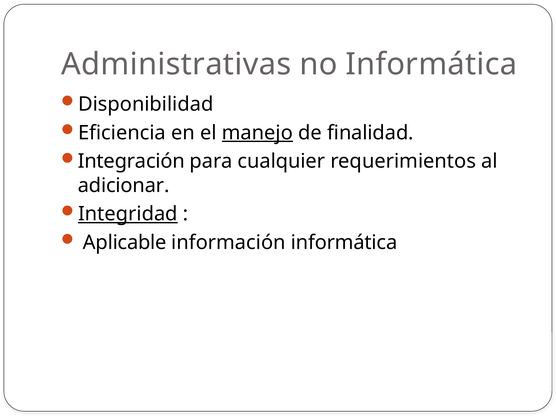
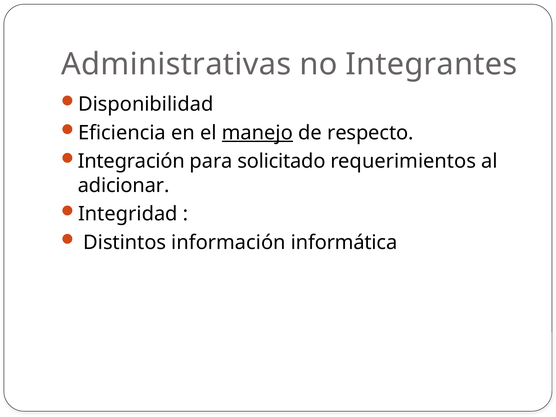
no Informática: Informática -> Integrantes (431, 64)
finalidad: finalidad -> respecto (370, 133)
cualquier: cualquier -> solicitado (281, 161)
Integridad underline: present -> none (128, 214)
Aplicable: Aplicable -> Distintos (125, 243)
